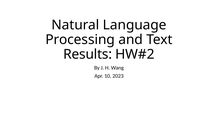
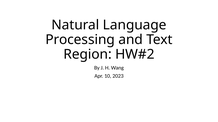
Results: Results -> Region (88, 54)
